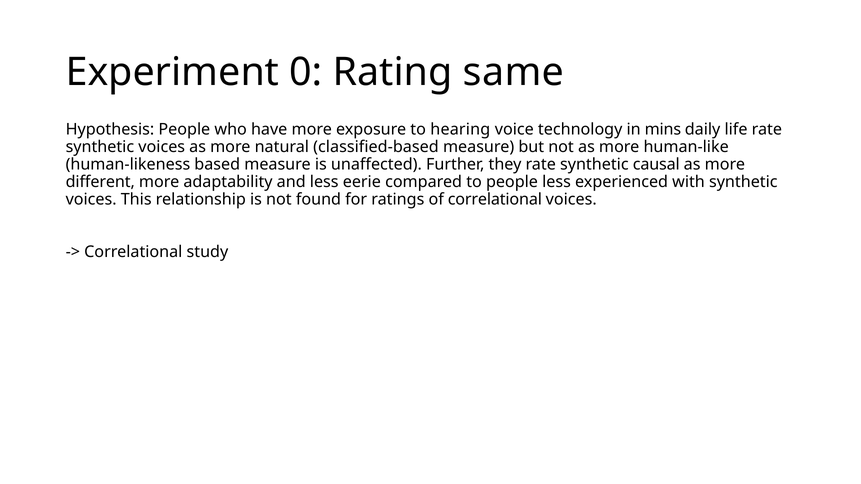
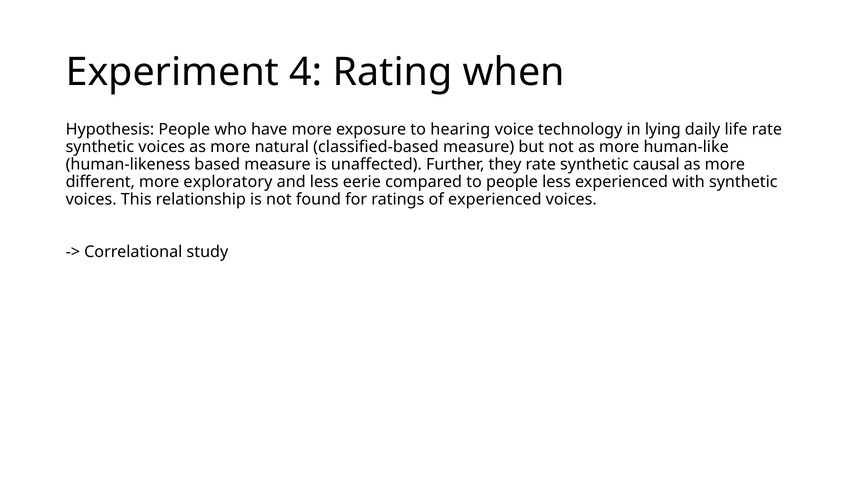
0: 0 -> 4 (306, 72)
same: same -> when (514, 72)
mins: mins -> lying (663, 130)
adaptability: adaptability -> exploratory (228, 182)
of correlational: correlational -> experienced (495, 199)
